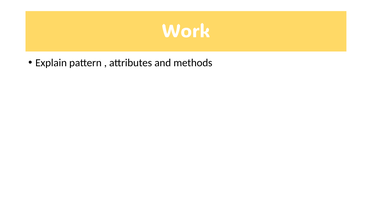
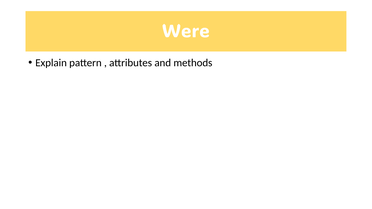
Work: Work -> Were (186, 31)
